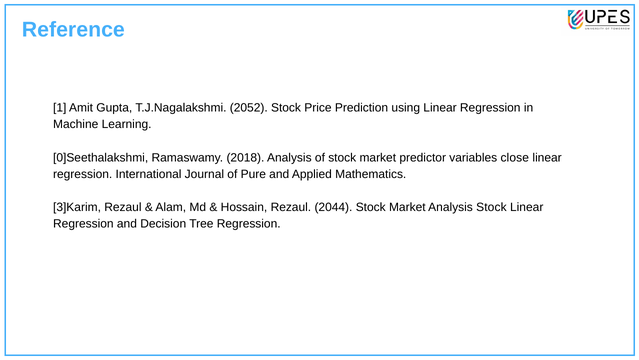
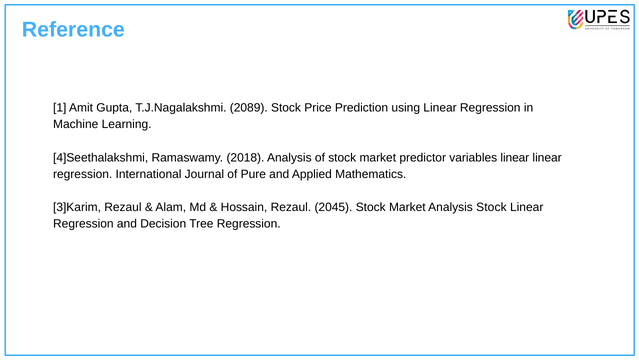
2052: 2052 -> 2089 (249, 108)
0]Seethalakshmi: 0]Seethalakshmi -> 4]Seethalakshmi (101, 157)
variables close: close -> linear (515, 157)
2044: 2044 -> 2045 (333, 207)
